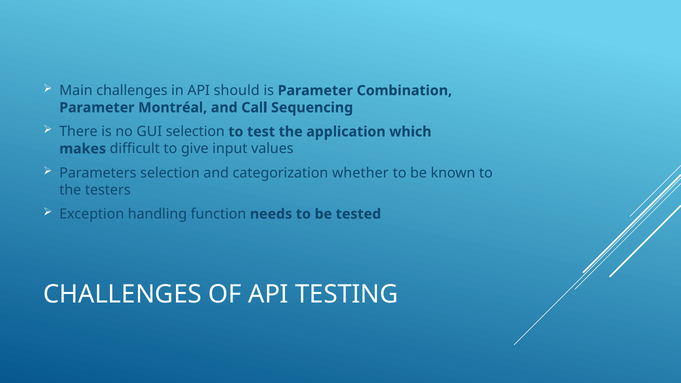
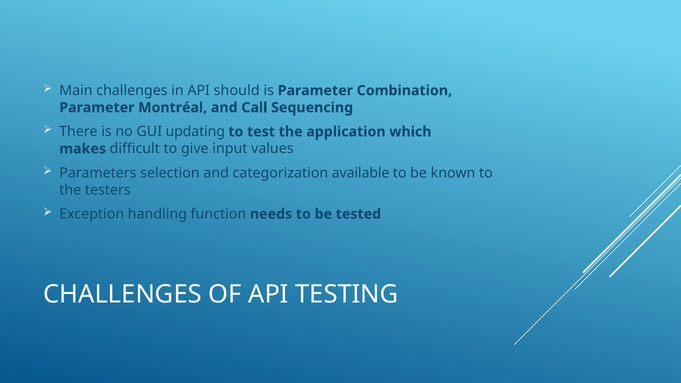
GUI selection: selection -> updating (195, 132)
whether: whether -> available (361, 173)
